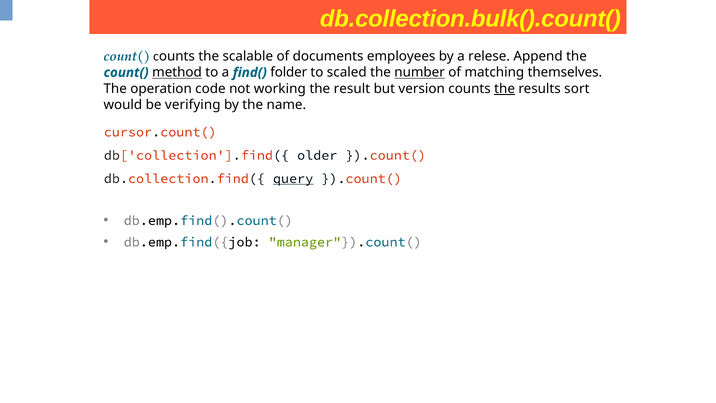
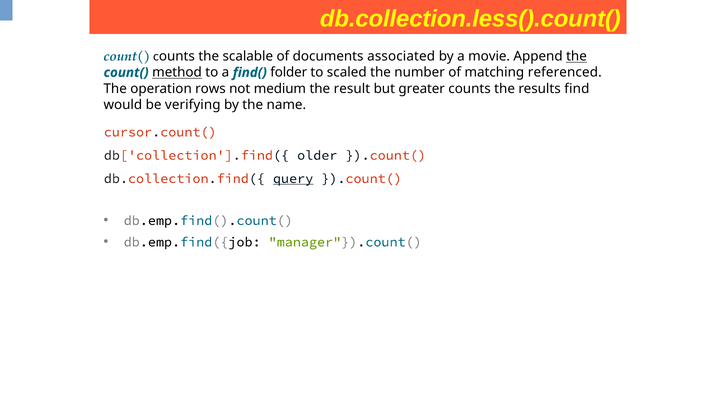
db.collection.bulk().count(: db.collection.bulk().count( -> db.collection.less().count( (470, 19)
employees: employees -> associated (401, 56)
relese: relese -> movie (489, 56)
the underline: none -> present (577, 56)
number underline: present -> none (420, 72)
themselves: themselves -> referenced (565, 72)
code: code -> rows (210, 89)
working: working -> medium (280, 89)
version: version -> greater (422, 89)
the underline: present -> none (505, 89)
sort: sort -> find (577, 89)
